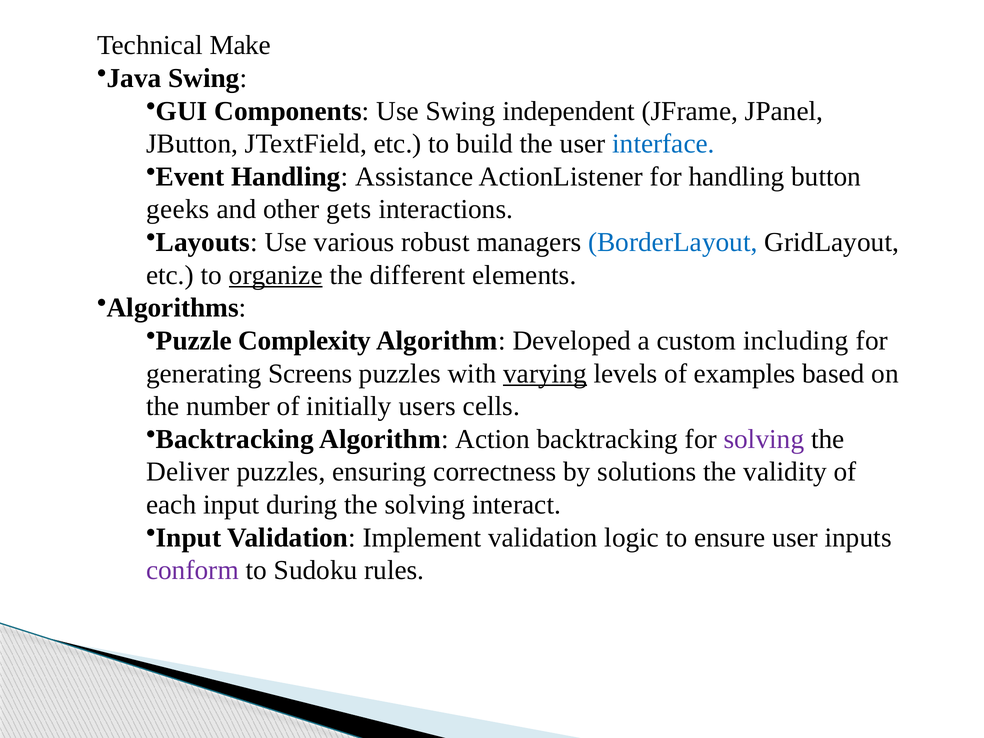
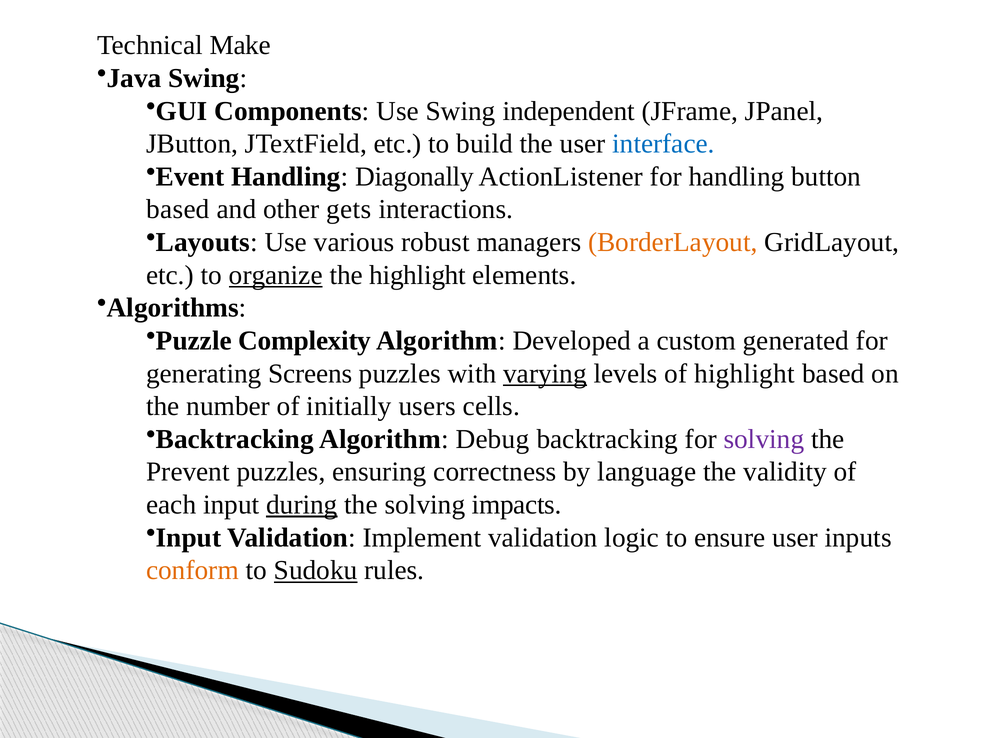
Assistance: Assistance -> Diagonally (415, 177)
geeks: geeks -> based (178, 209)
BorderLayout colour: blue -> orange (673, 242)
the different: different -> highlight (418, 275)
including: including -> generated (796, 341)
of examples: examples -> highlight (745, 373)
Action: Action -> Debug (493, 439)
Deliver: Deliver -> Prevent (188, 472)
solutions: solutions -> language (647, 472)
during underline: none -> present (302, 505)
interact: interact -> impacts (517, 505)
conform colour: purple -> orange (192, 570)
Sudoku underline: none -> present (316, 570)
